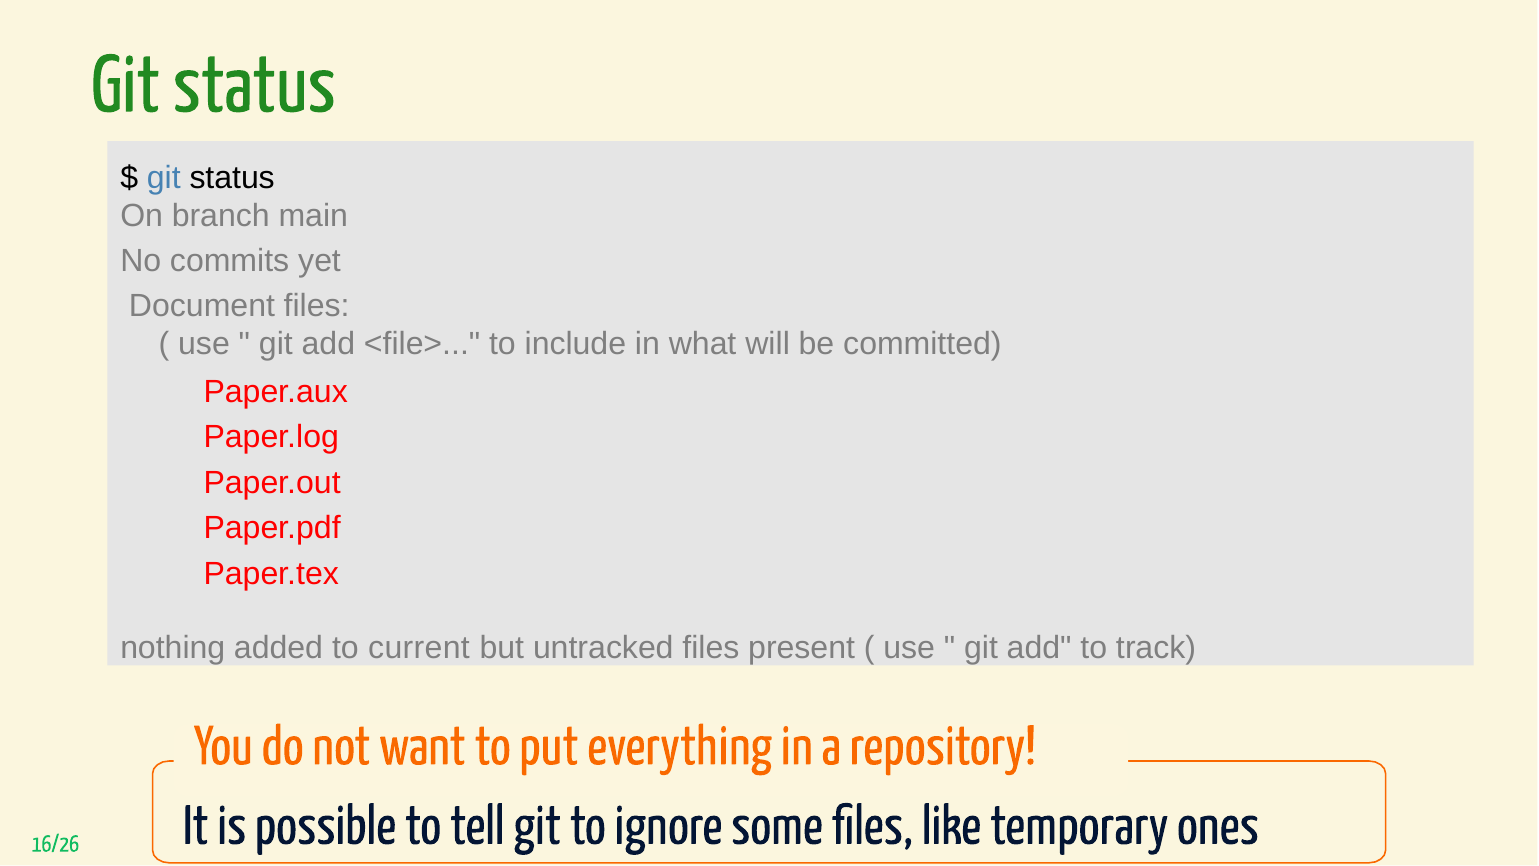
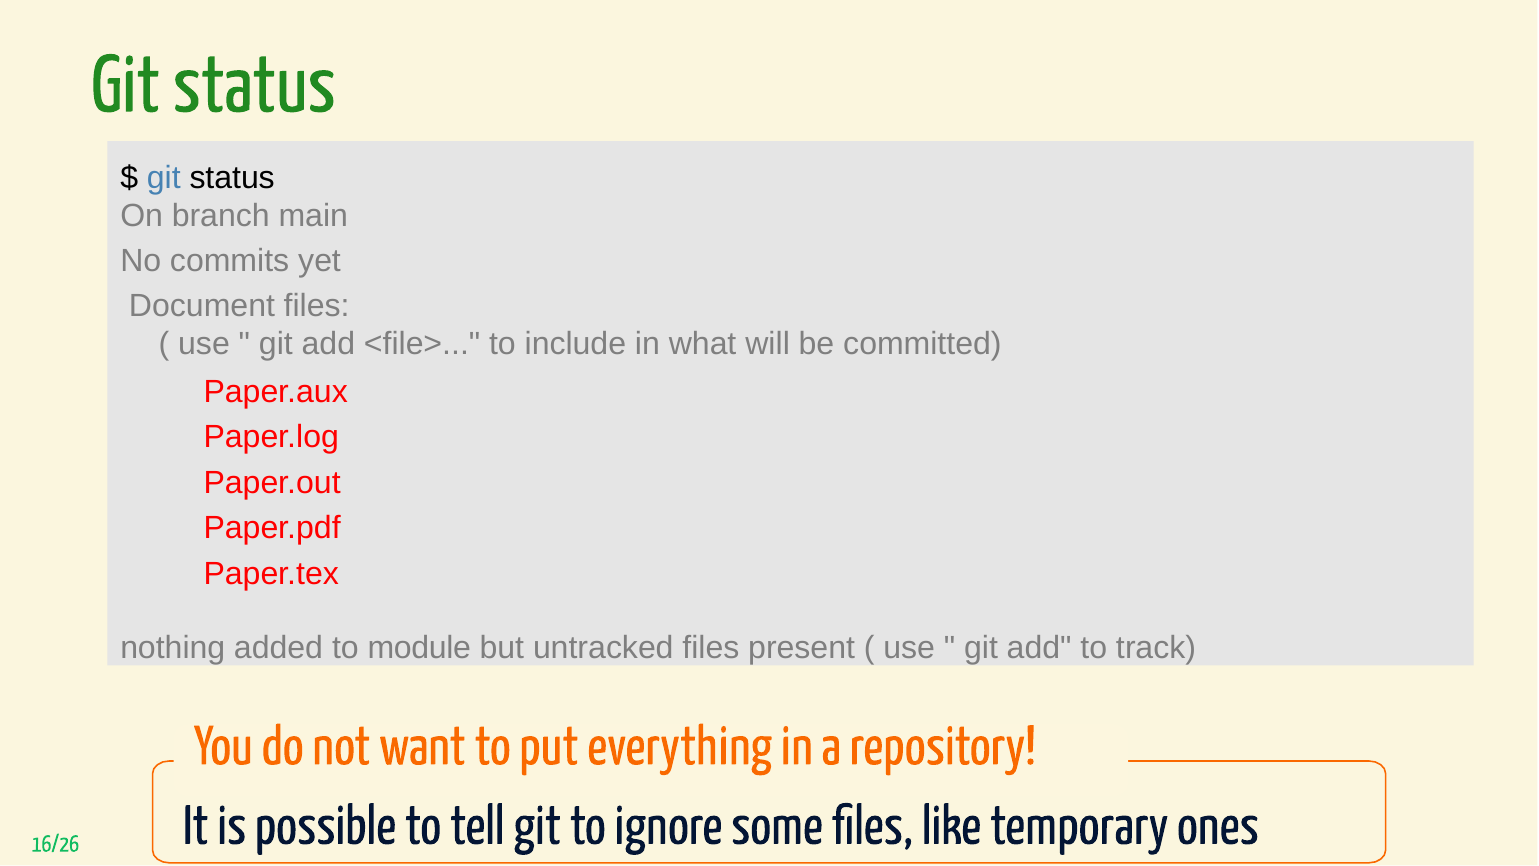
current: current -> module (419, 648)
